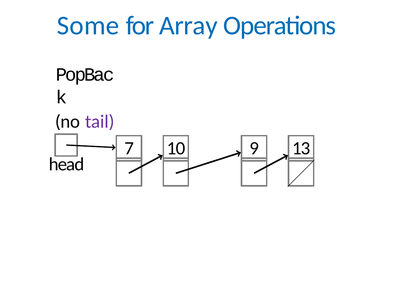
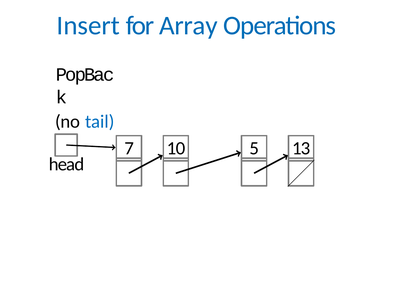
Some: Some -> Insert (88, 26)
tail colour: purple -> blue (100, 122)
9: 9 -> 5 (254, 148)
